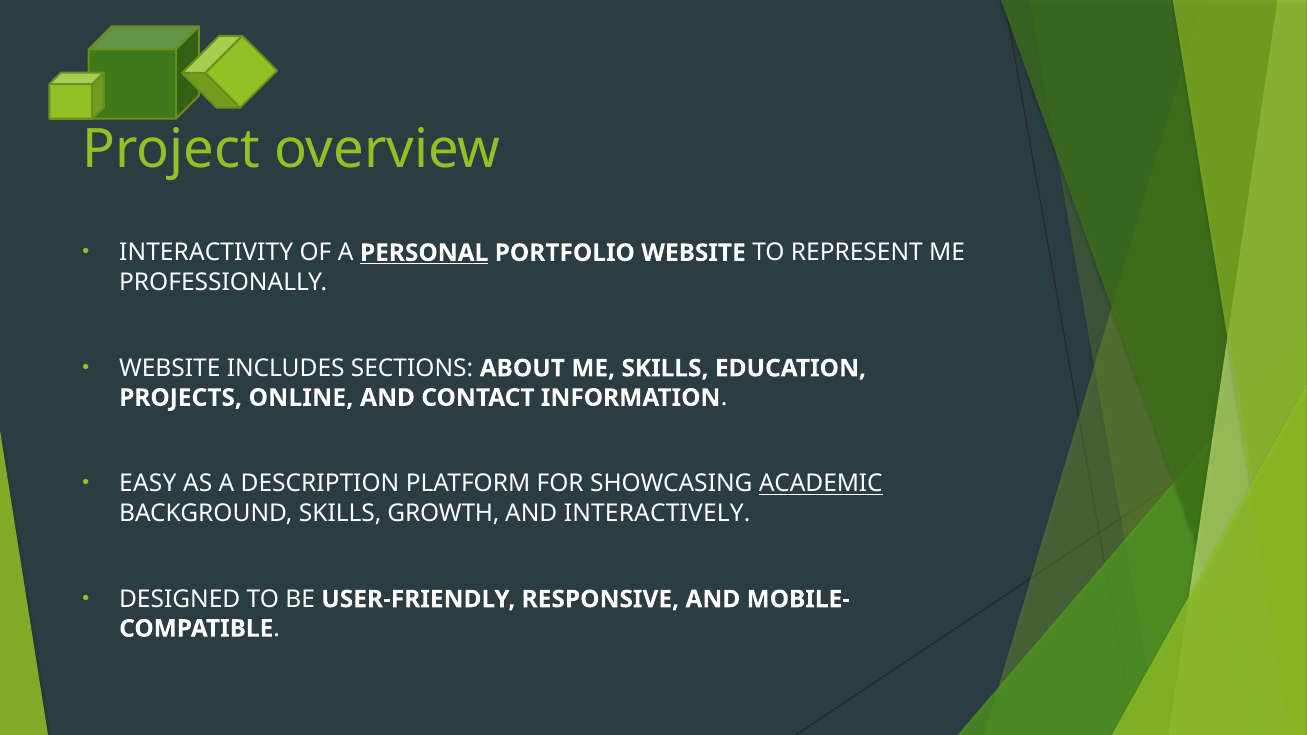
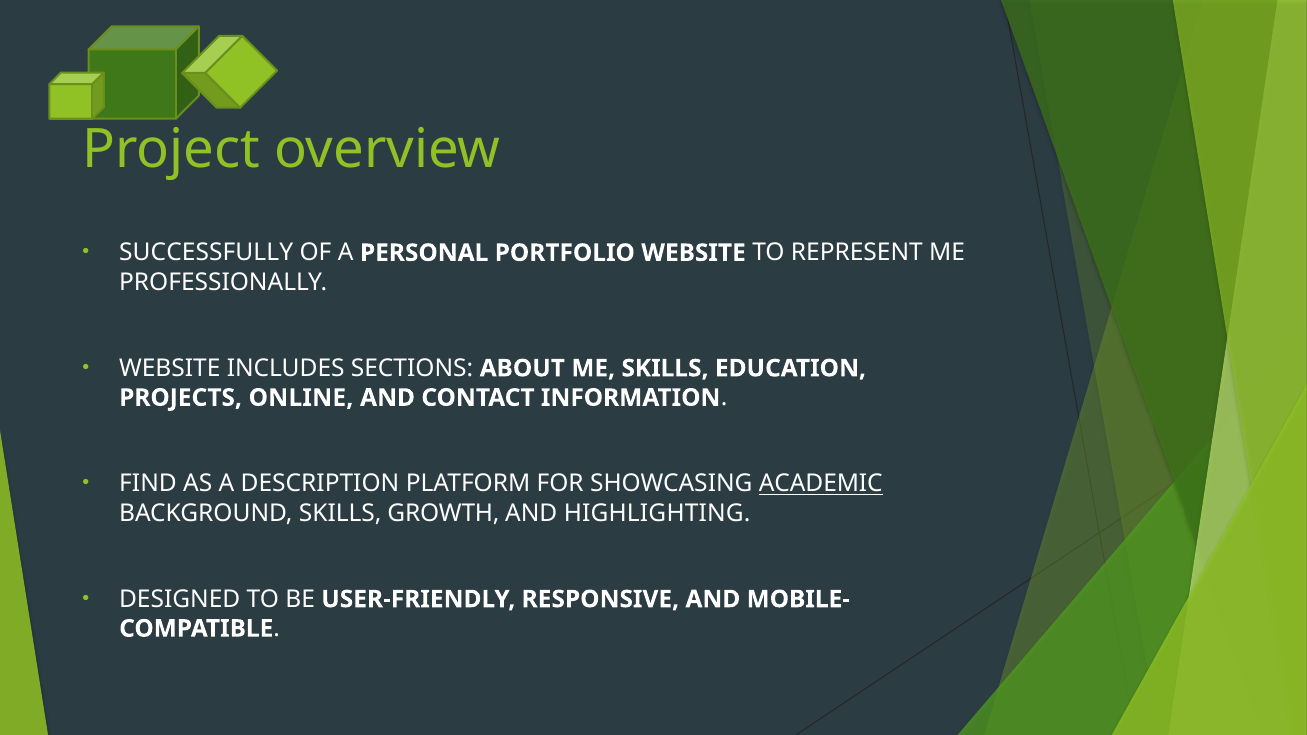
INTERACTIVITY: INTERACTIVITY -> SUCCESSFULLY (206, 253)
PERSONAL underline: present -> none (424, 253)
EASY: EASY -> FIND (148, 484)
INTERACTIVELY: INTERACTIVELY -> HIGHLIGHTING (657, 513)
